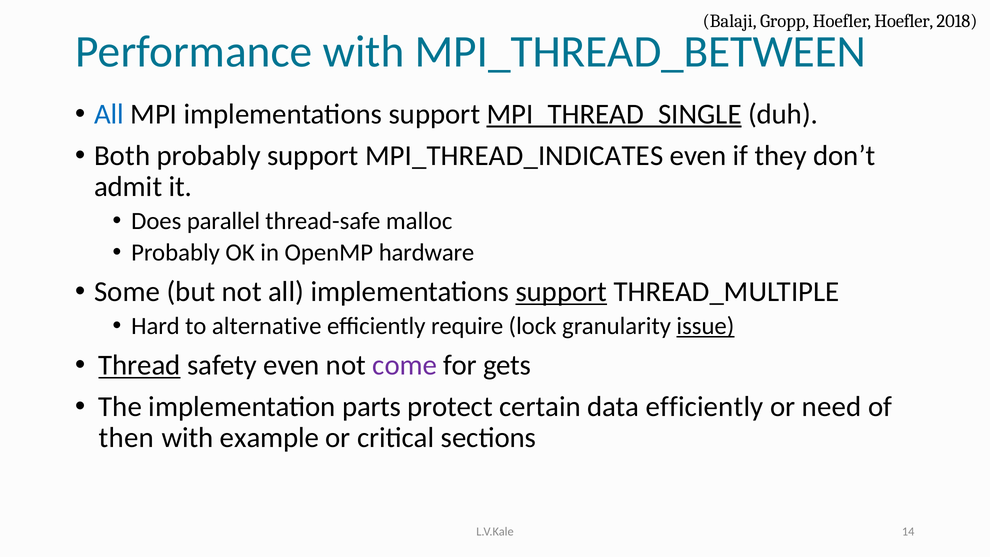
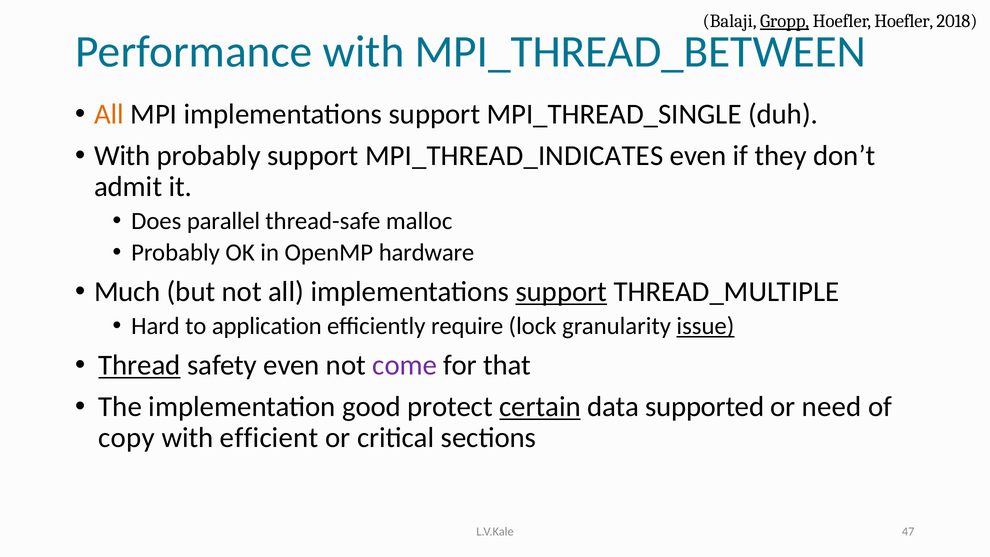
Gropp underline: none -> present (785, 21)
All colour: blue -> orange (109, 114)
MPI_THREAD_SINGLE underline: present -> none (614, 114)
Both: Both -> With (122, 156)
Some: Some -> Much (127, 292)
alternative: alternative -> application (267, 326)
gets: gets -> that (507, 365)
parts: parts -> good (372, 407)
certain underline: none -> present (540, 407)
data efficiently: efficiently -> supported (705, 407)
then: then -> copy (127, 438)
example: example -> efficient (269, 438)
14: 14 -> 47 (908, 532)
